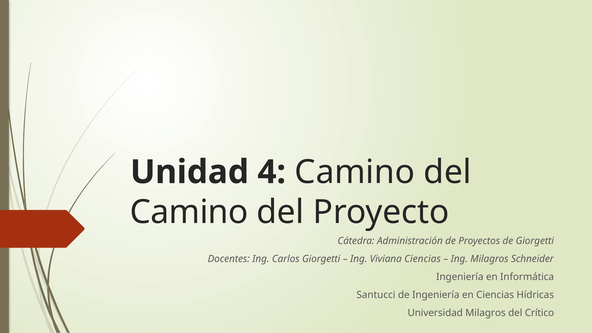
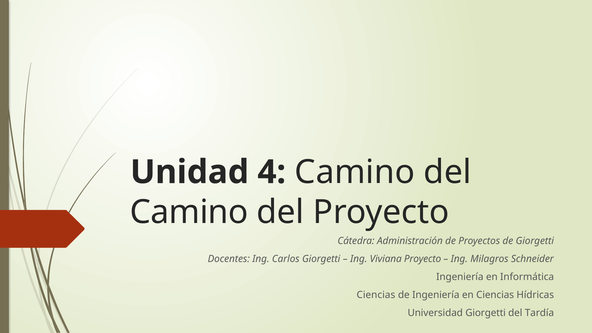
Viviana Ciencias: Ciencias -> Proyecto (423, 259)
Santucci: Santucci -> Ciencias (376, 295)
Universidad Milagros: Milagros -> Giorgetti (486, 313)
Crítico: Crítico -> Tardía (539, 313)
